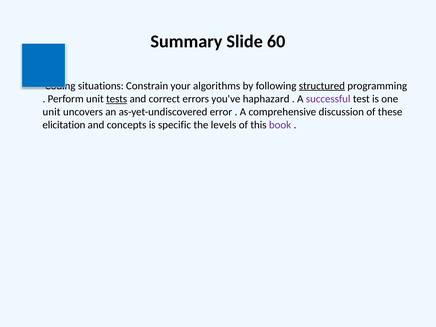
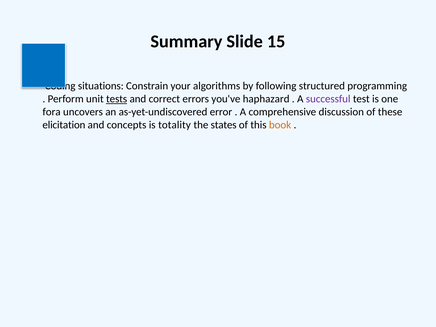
60: 60 -> 15 (276, 42)
structured underline: present -> none (322, 86)
unit: unit -> fora (52, 112)
specific: specific -> totality (175, 125)
levels: levels -> states (224, 125)
book colour: purple -> orange (280, 125)
